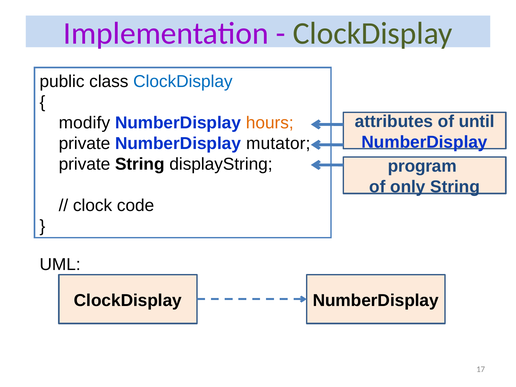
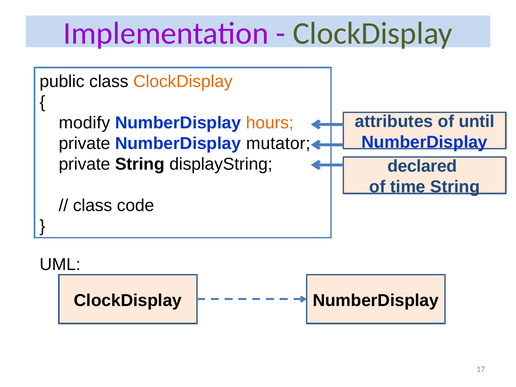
ClockDisplay colour: blue -> orange (183, 82)
program: program -> declared (422, 166)
only: only -> time (408, 187)
clock: clock -> class (93, 205)
